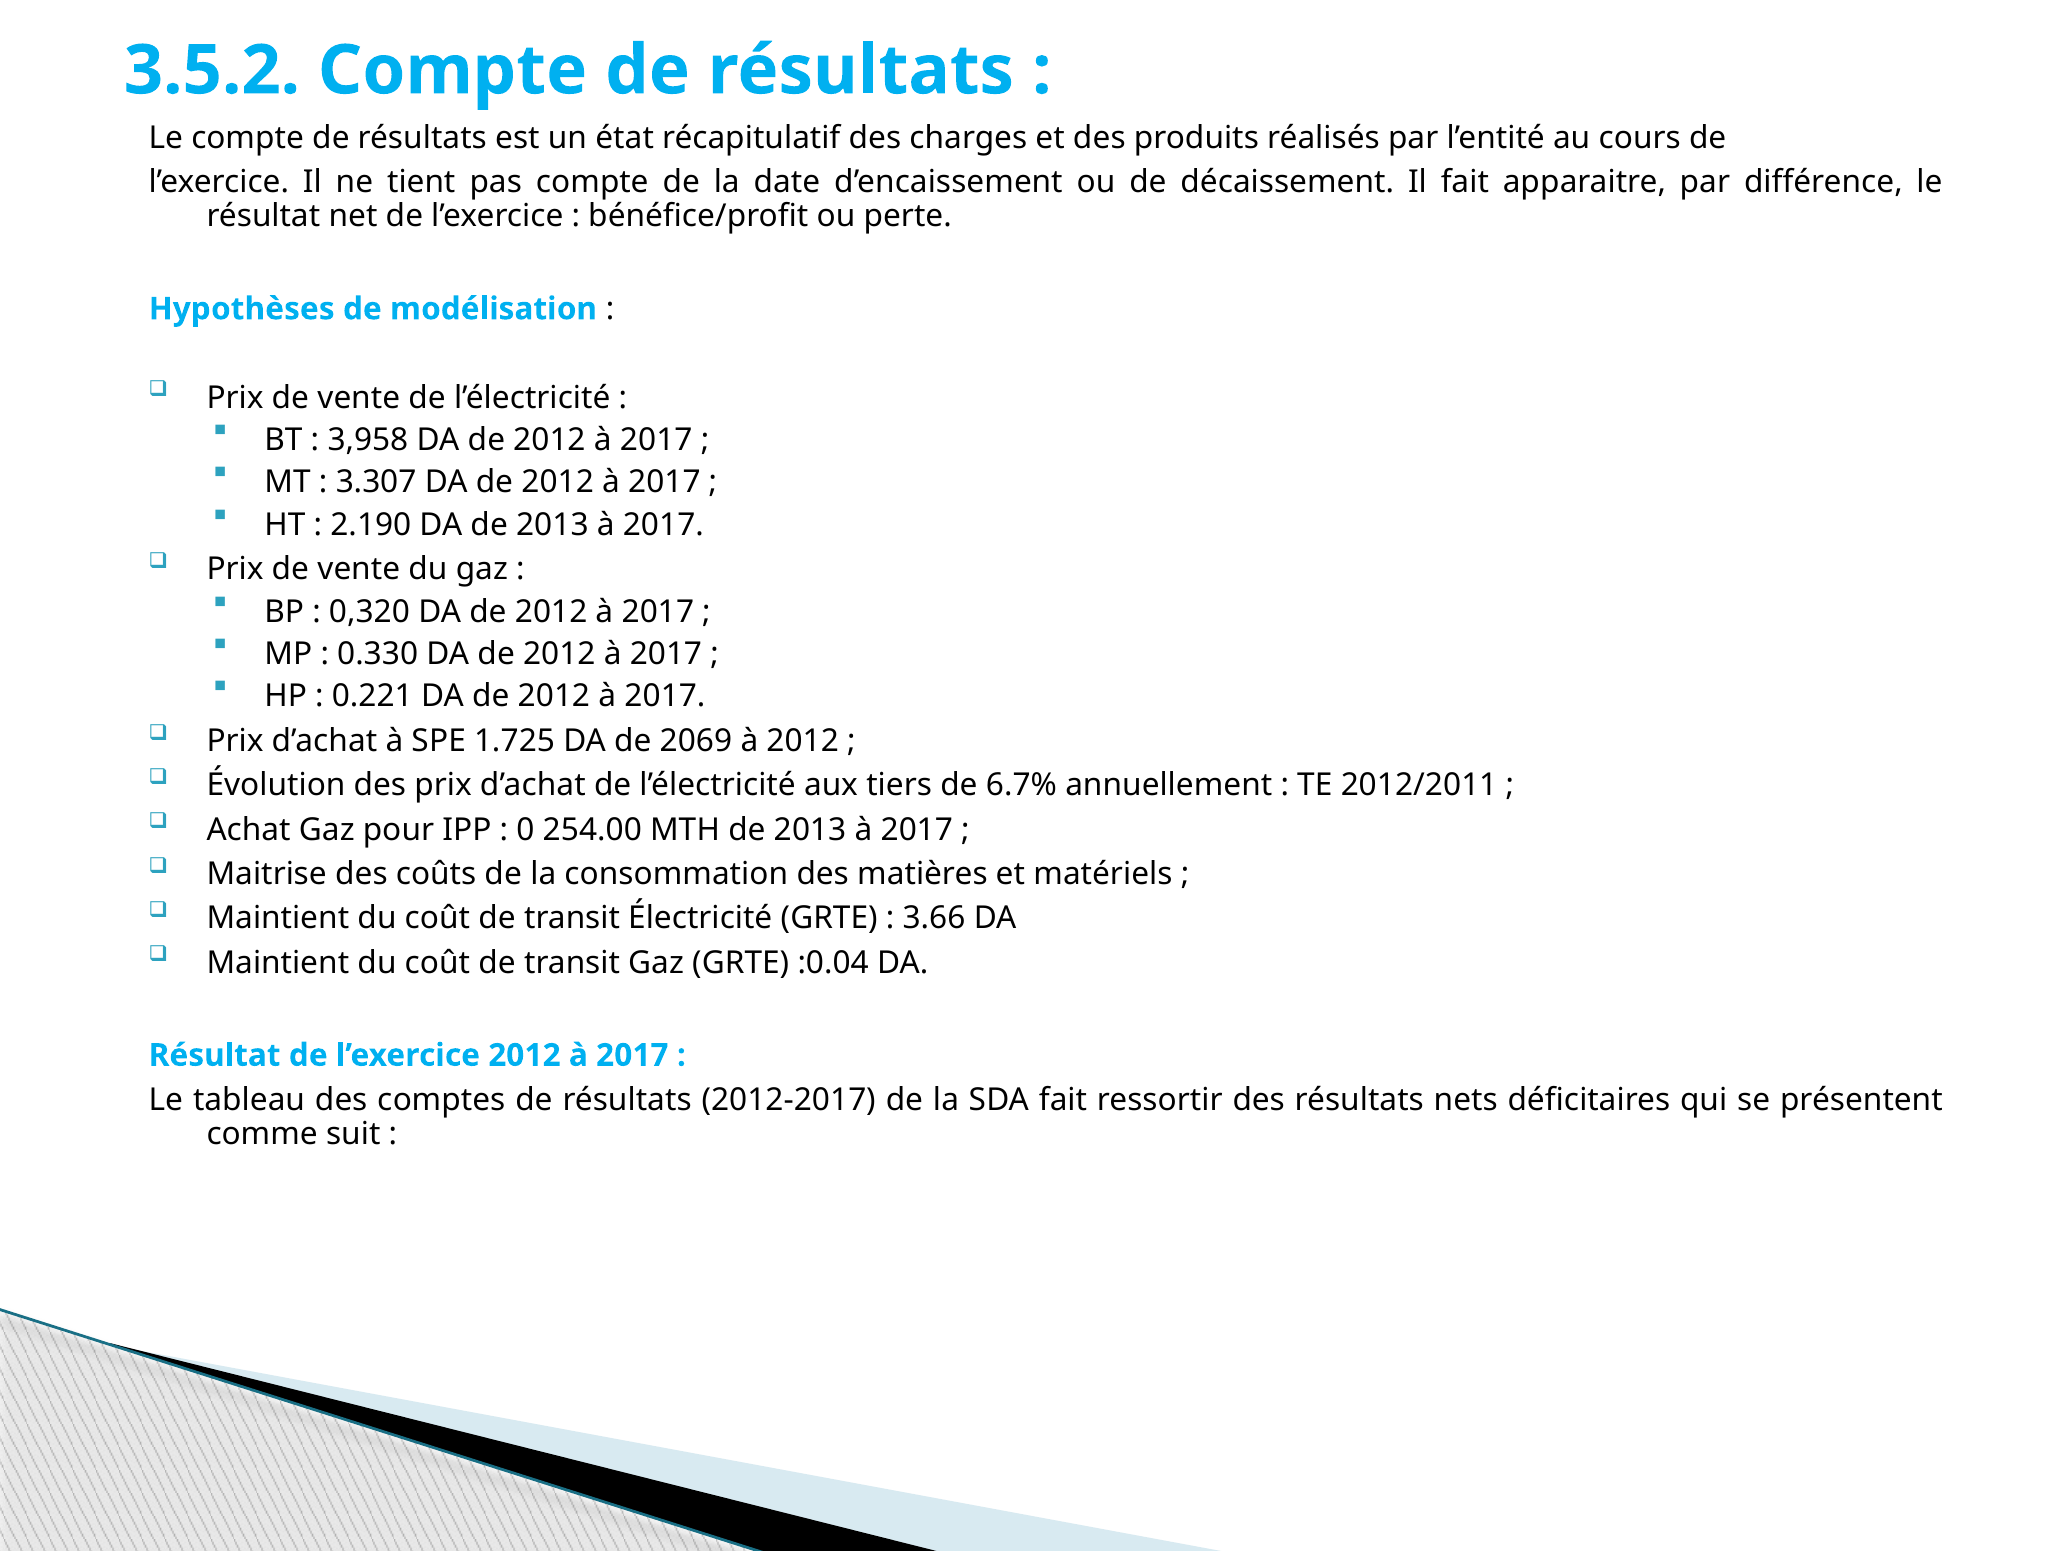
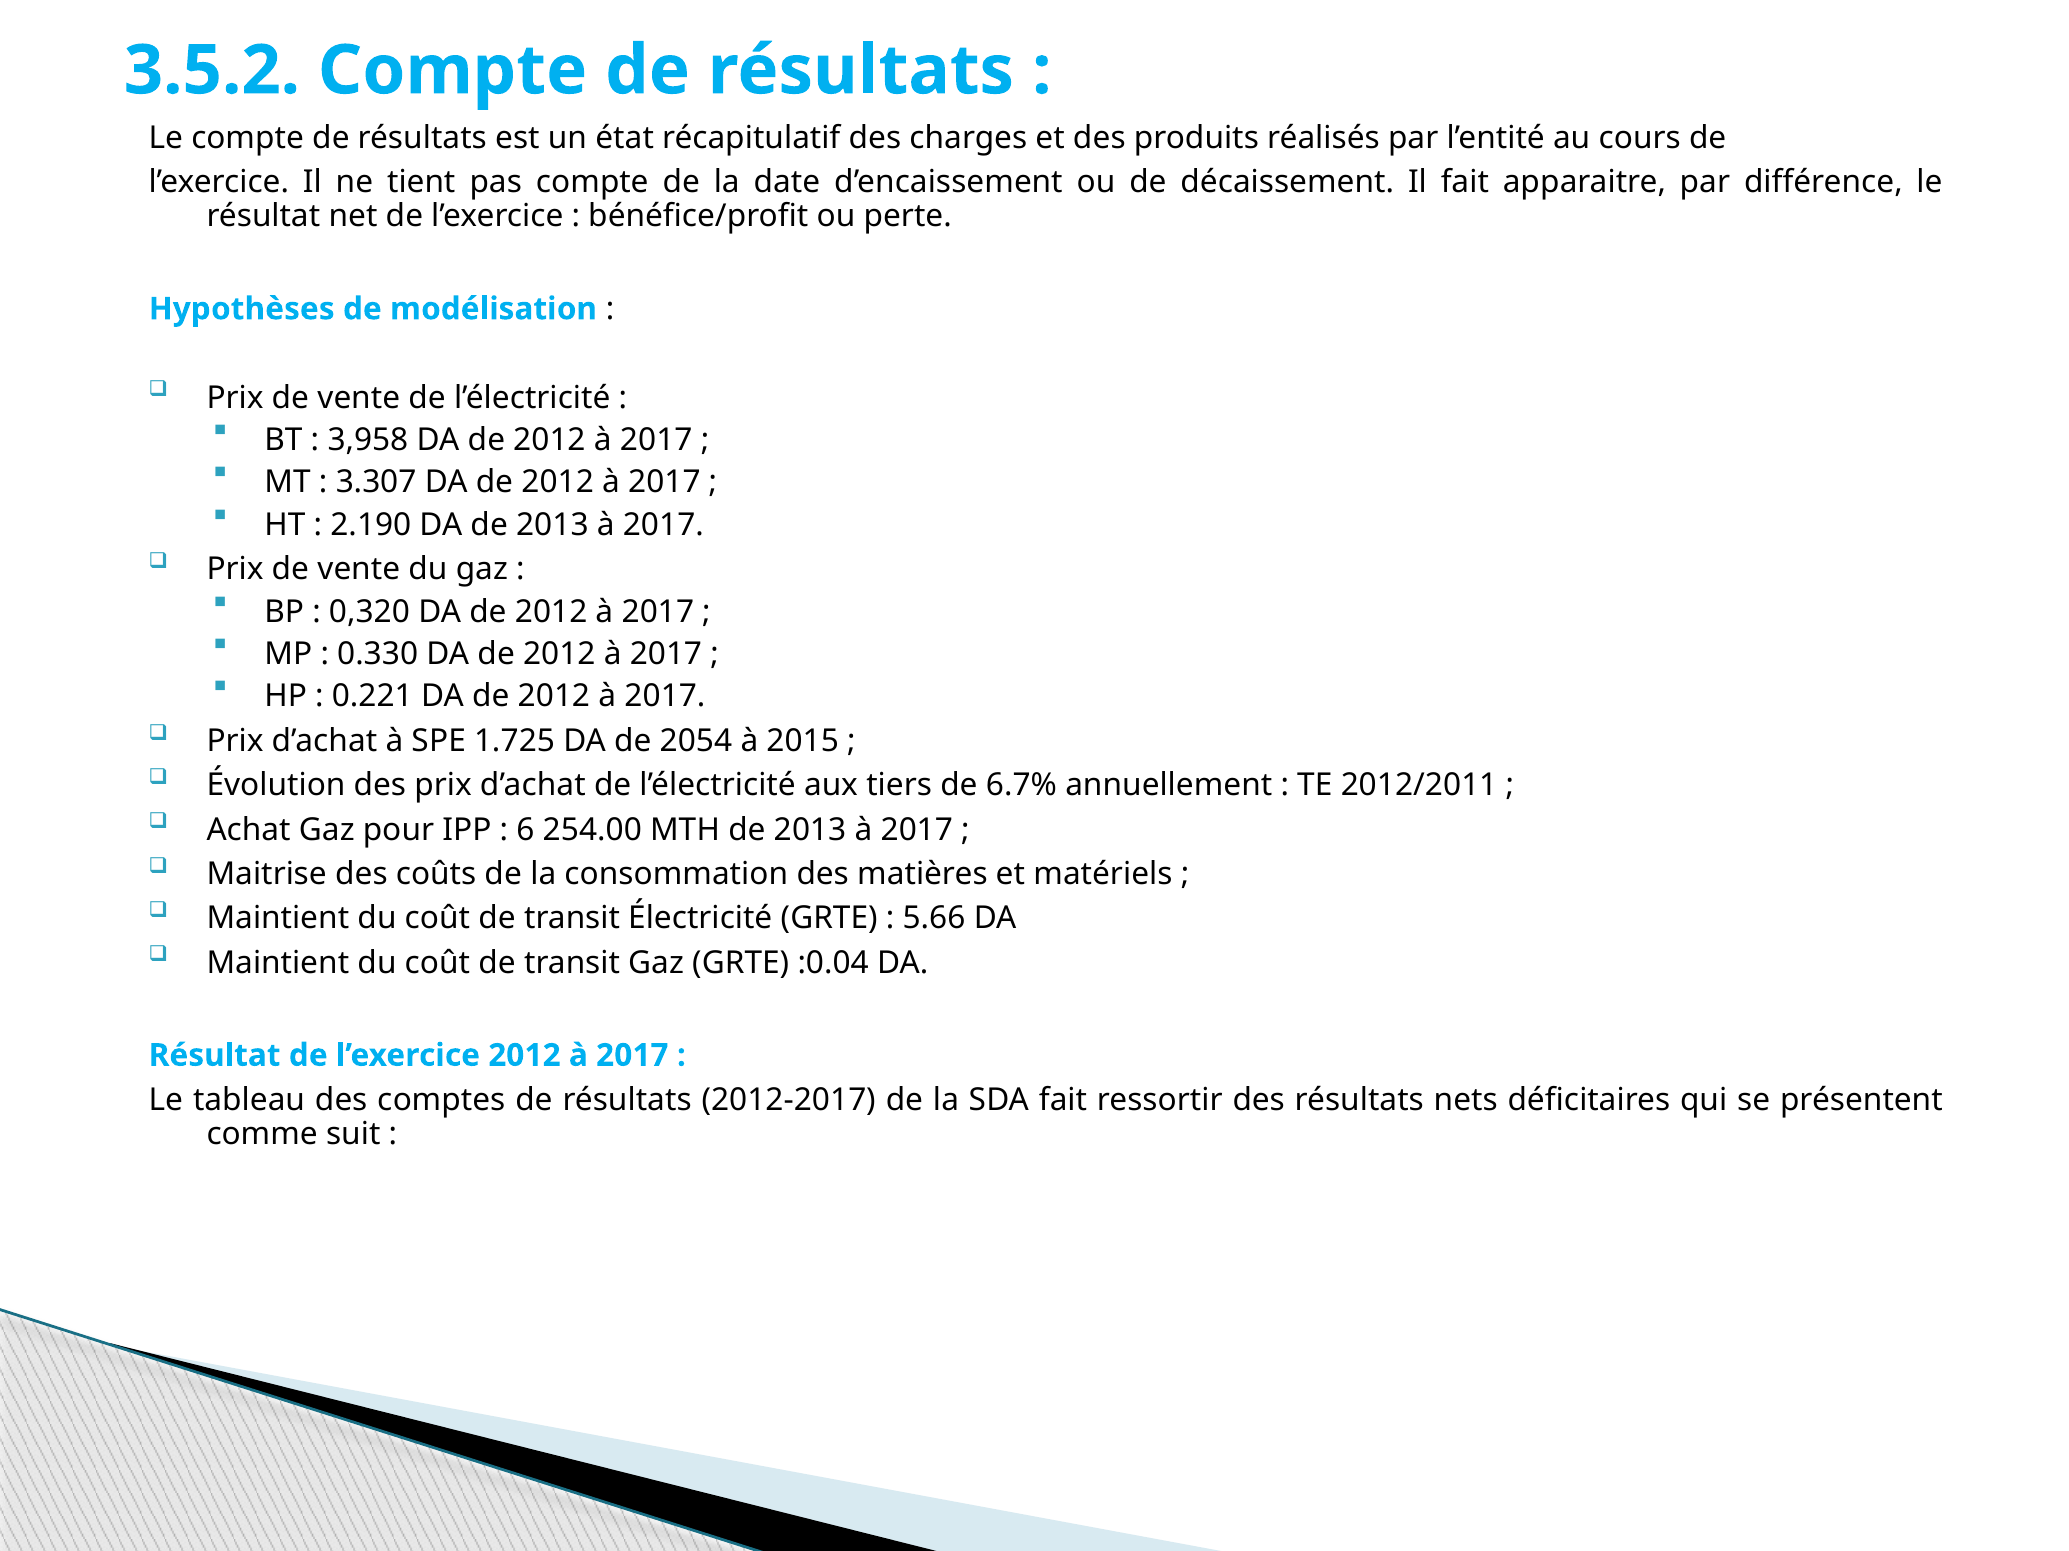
2069: 2069 -> 2054 (696, 741)
à 2012: 2012 -> 2015 (803, 741)
0: 0 -> 6 (526, 830)
3.66: 3.66 -> 5.66 (934, 919)
